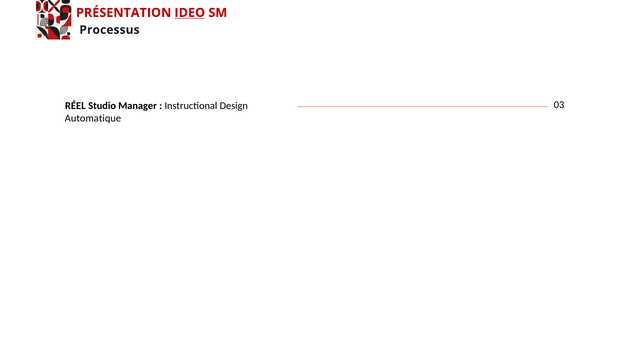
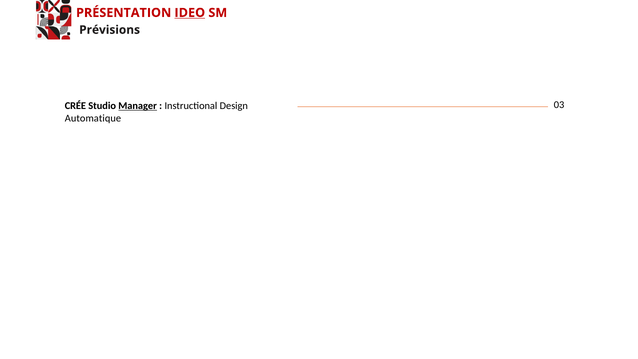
Processus: Processus -> Prévisions (110, 30)
RÉEL: RÉEL -> CRÉE (75, 106)
Manager underline: none -> present (138, 106)
